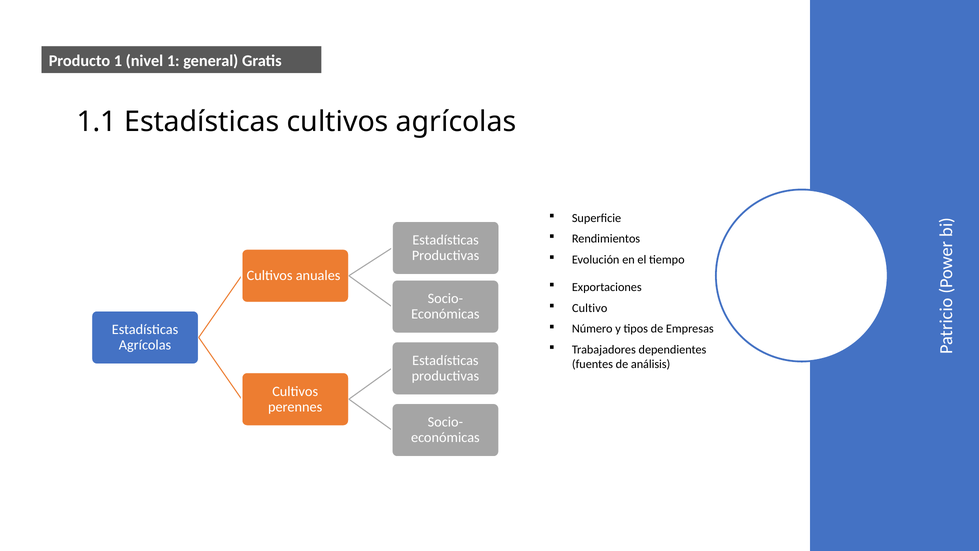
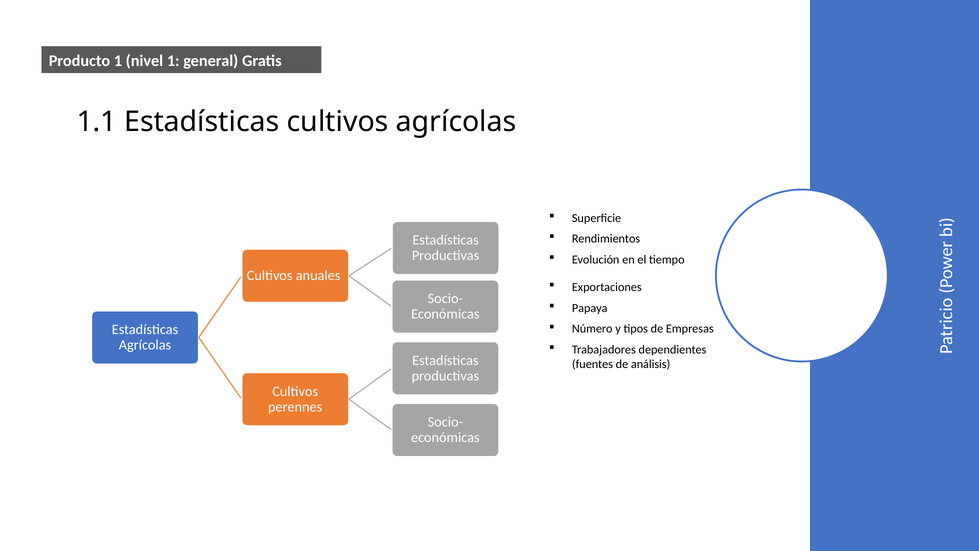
Cultivo: Cultivo -> Papaya (590, 308)
